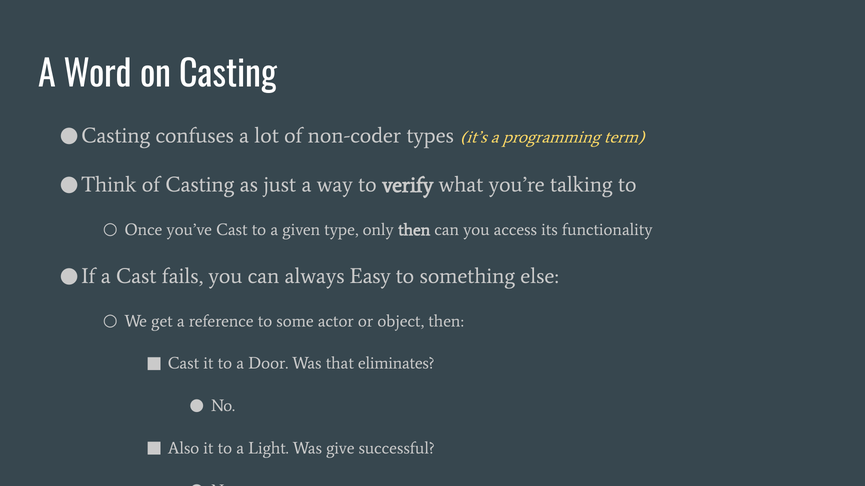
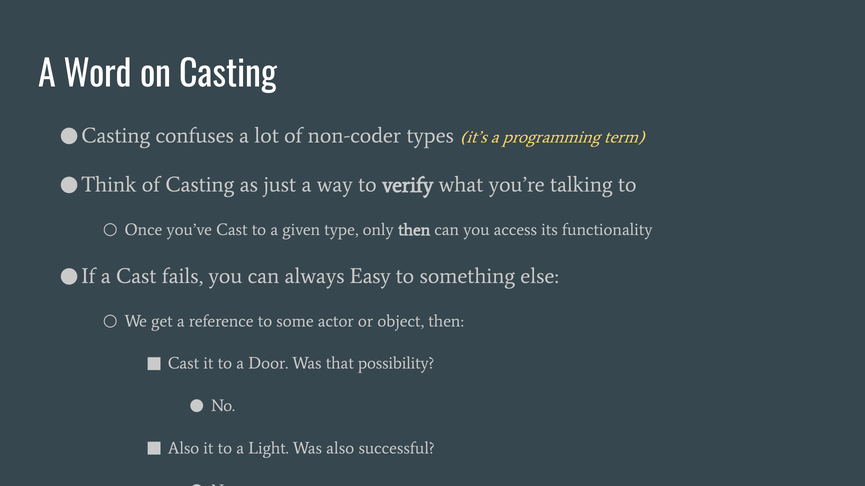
eliminates: eliminates -> possibility (396, 364)
Was give: give -> also (340, 449)
